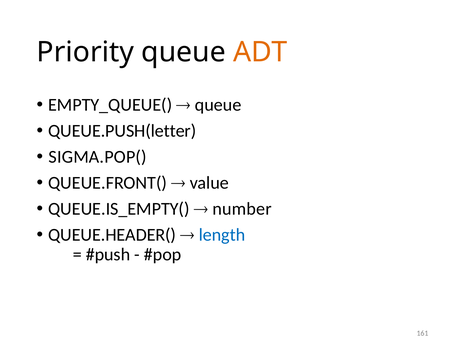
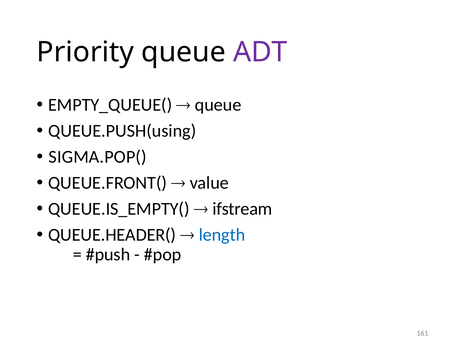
ADT colour: orange -> purple (260, 52)
QUEUE.PUSH(letter: QUEUE.PUSH(letter -> QUEUE.PUSH(using (122, 131)
number: number -> ifstream (242, 209)
